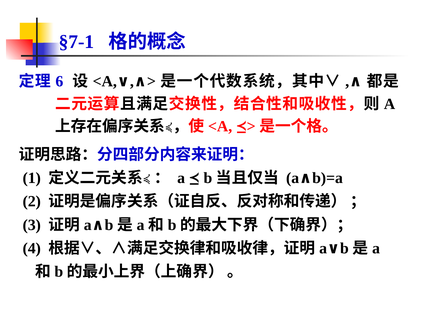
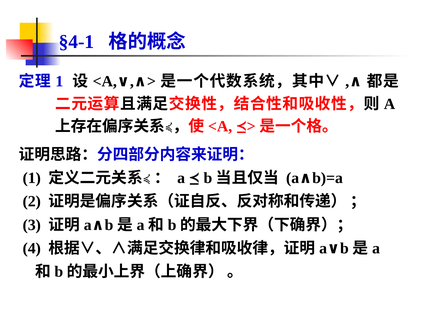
§7-1: §7-1 -> §4-1 (77, 42)
6: 6 -> 1 (59, 82)
